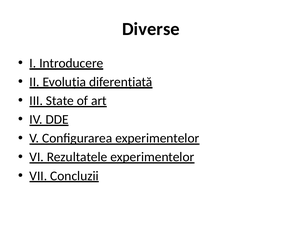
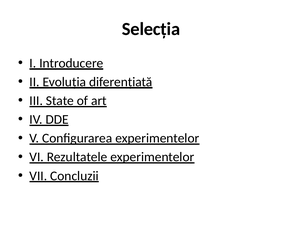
Diverse: Diverse -> Selecția (151, 29)
